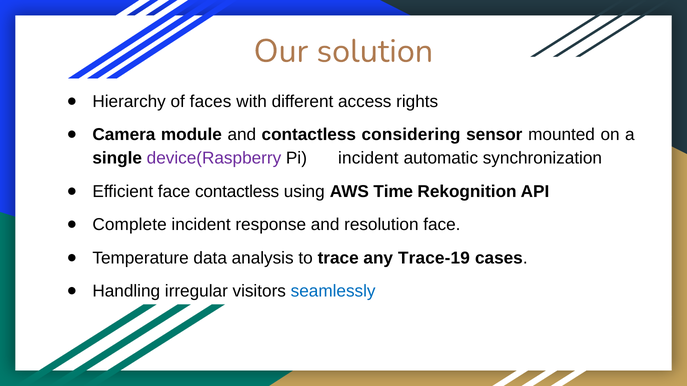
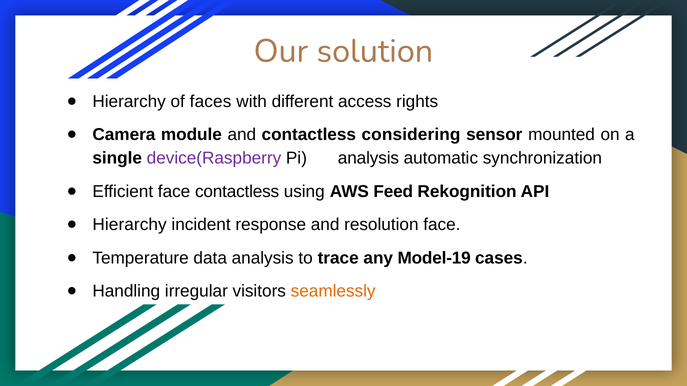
Pi incident: incident -> analysis (368, 158)
Time: Time -> Feed (393, 192)
Complete: Complete -> Hierarchy (130, 225)
Trace-19: Trace-19 -> Model-19 (434, 258)
seamlessly colour: blue -> orange (333, 291)
